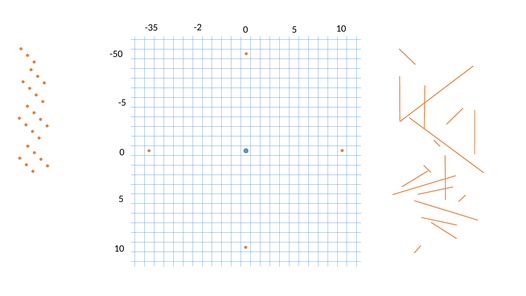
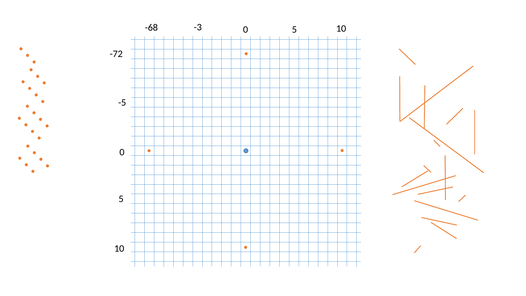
-2: -2 -> -3 (198, 27)
-35: -35 -> -68 (151, 27)
-50: -50 -> -72 (116, 54)
